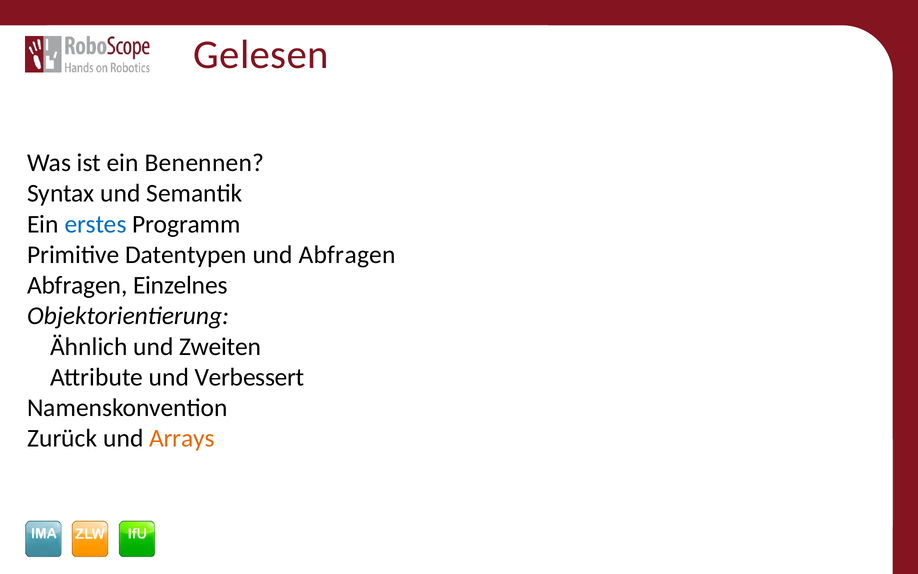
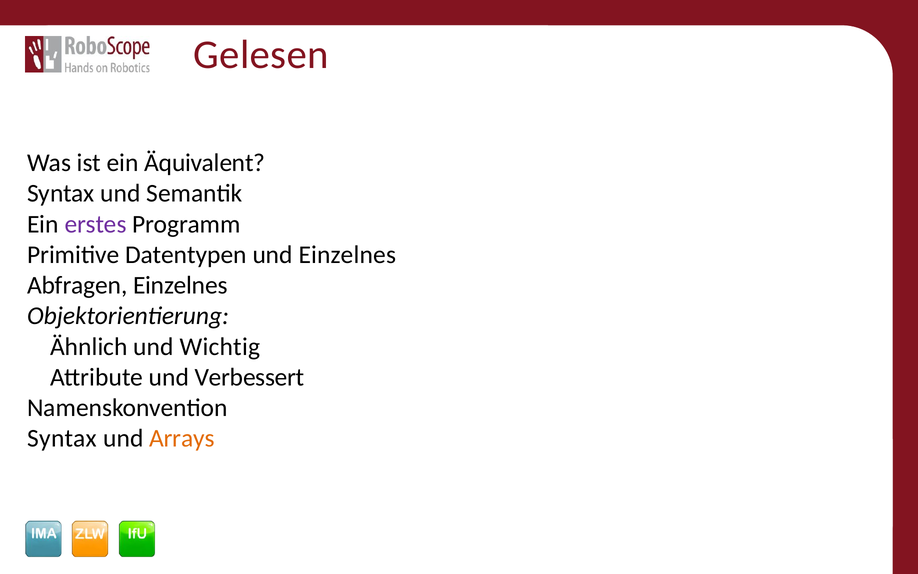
Benennen: Benennen -> Äquivalent (205, 163)
erstes colour: blue -> purple (96, 224)
und Abfragen: Abfragen -> Einzelnes (347, 255)
Zweiten: Zweiten -> Wichtig (220, 347)
Zurück: Zurück -> Syntax (62, 438)
